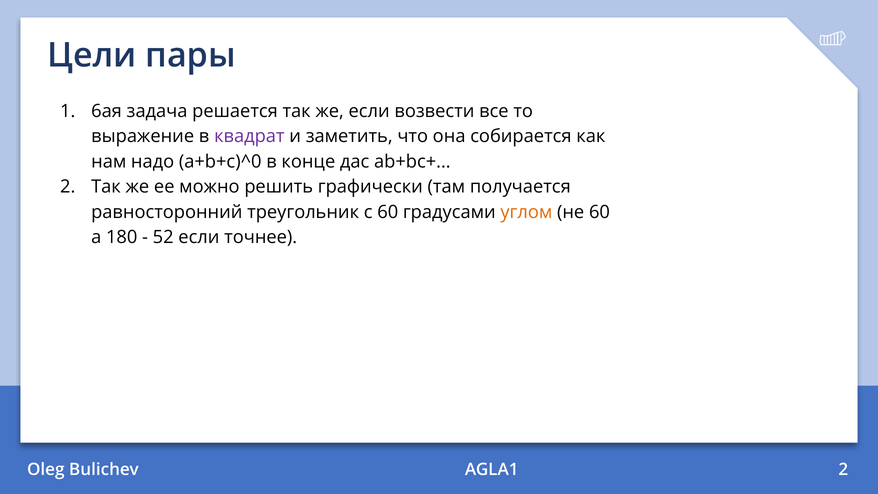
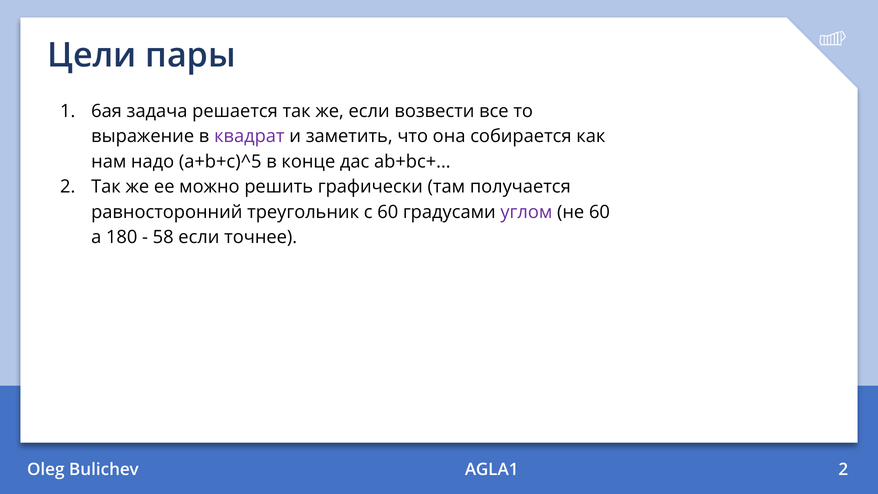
a+b+c)^0: a+b+c)^0 -> a+b+c)^5 (220, 162)
углом colour: orange -> purple (526, 212)
52: 52 -> 58 (163, 237)
